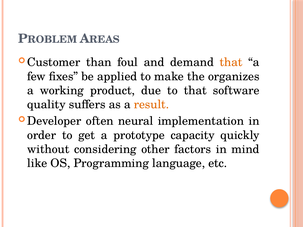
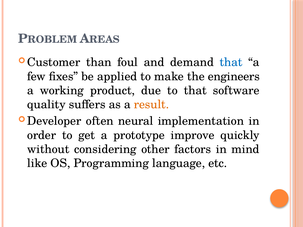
that colour: orange -> blue (231, 62)
organizes: organizes -> engineers (234, 77)
capacity: capacity -> improve (193, 135)
